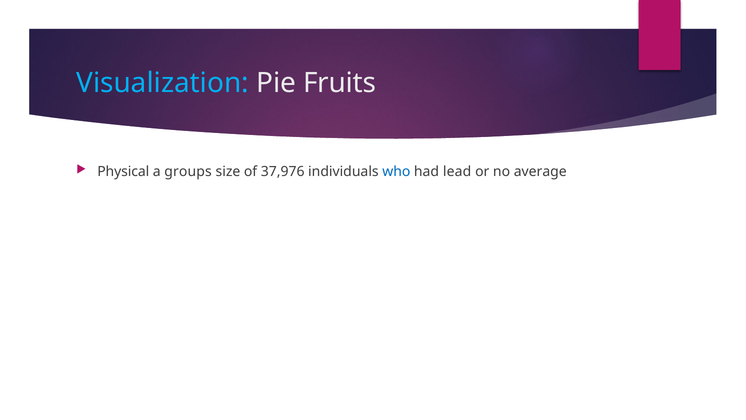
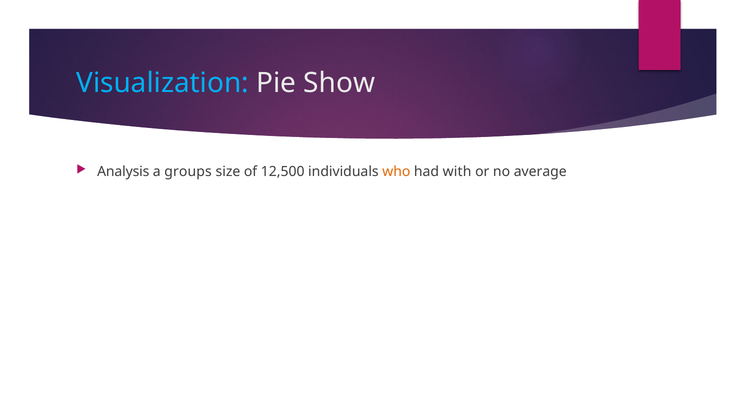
Fruits: Fruits -> Show (339, 83)
Physical: Physical -> Analysis (123, 171)
37,976: 37,976 -> 12,500 (283, 171)
who colour: blue -> orange (396, 171)
lead: lead -> with (457, 171)
